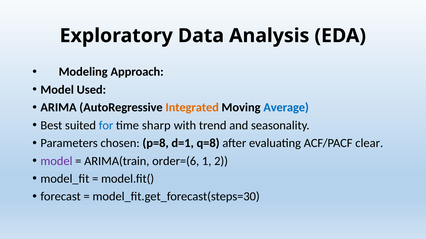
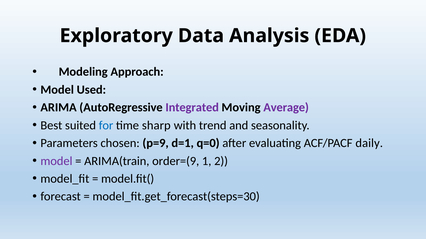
Integrated colour: orange -> purple (192, 108)
Average colour: blue -> purple (286, 108)
p=8: p=8 -> p=9 (156, 143)
q=8: q=8 -> q=0 (208, 143)
clear: clear -> daily (369, 143)
order=(6: order=(6 -> order=(9 (176, 161)
